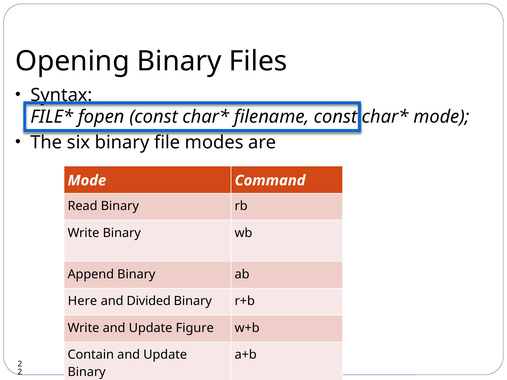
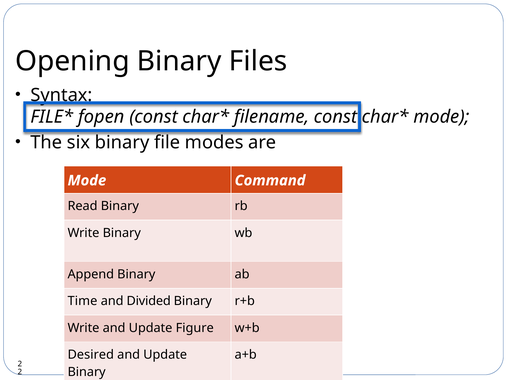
Here: Here -> Time (82, 301)
Contain: Contain -> Desired (91, 355)
